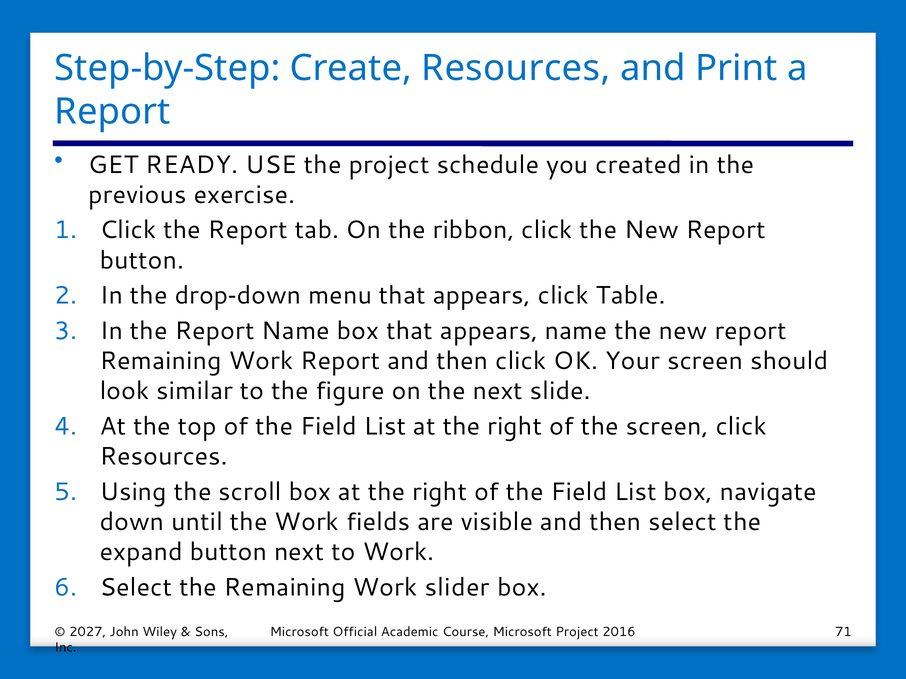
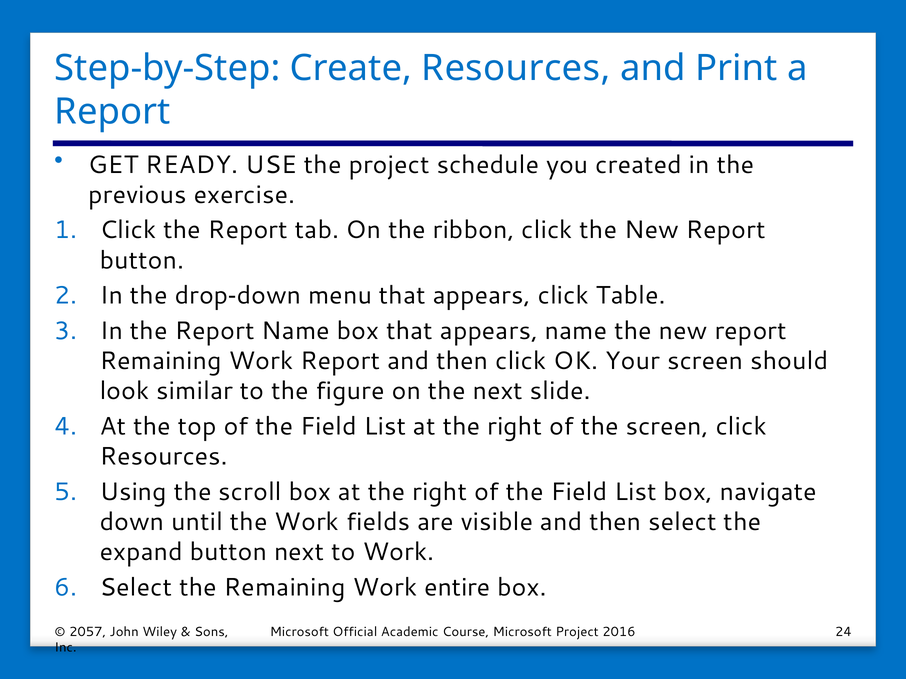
slider: slider -> entire (457, 588)
2027: 2027 -> 2057 (88, 632)
71: 71 -> 24 (843, 632)
